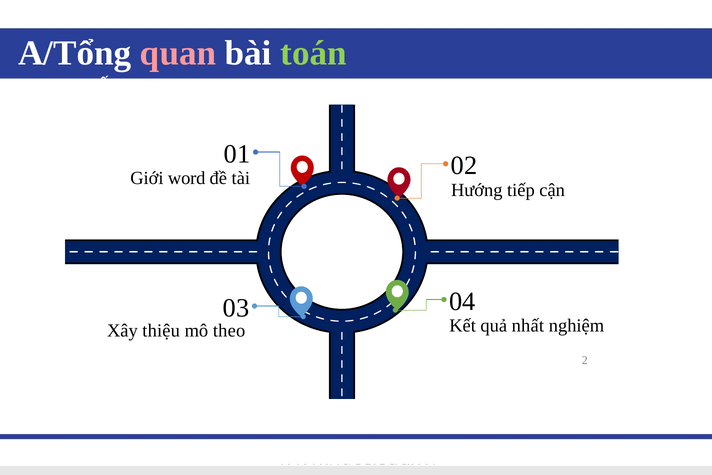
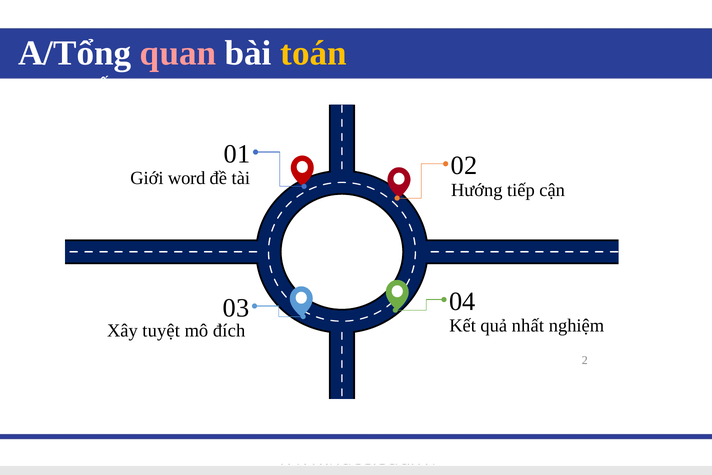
toán colour: light green -> yellow (314, 53)
thiệu: thiệu -> tuyệt (161, 330)
theo: theo -> đích (229, 330)
